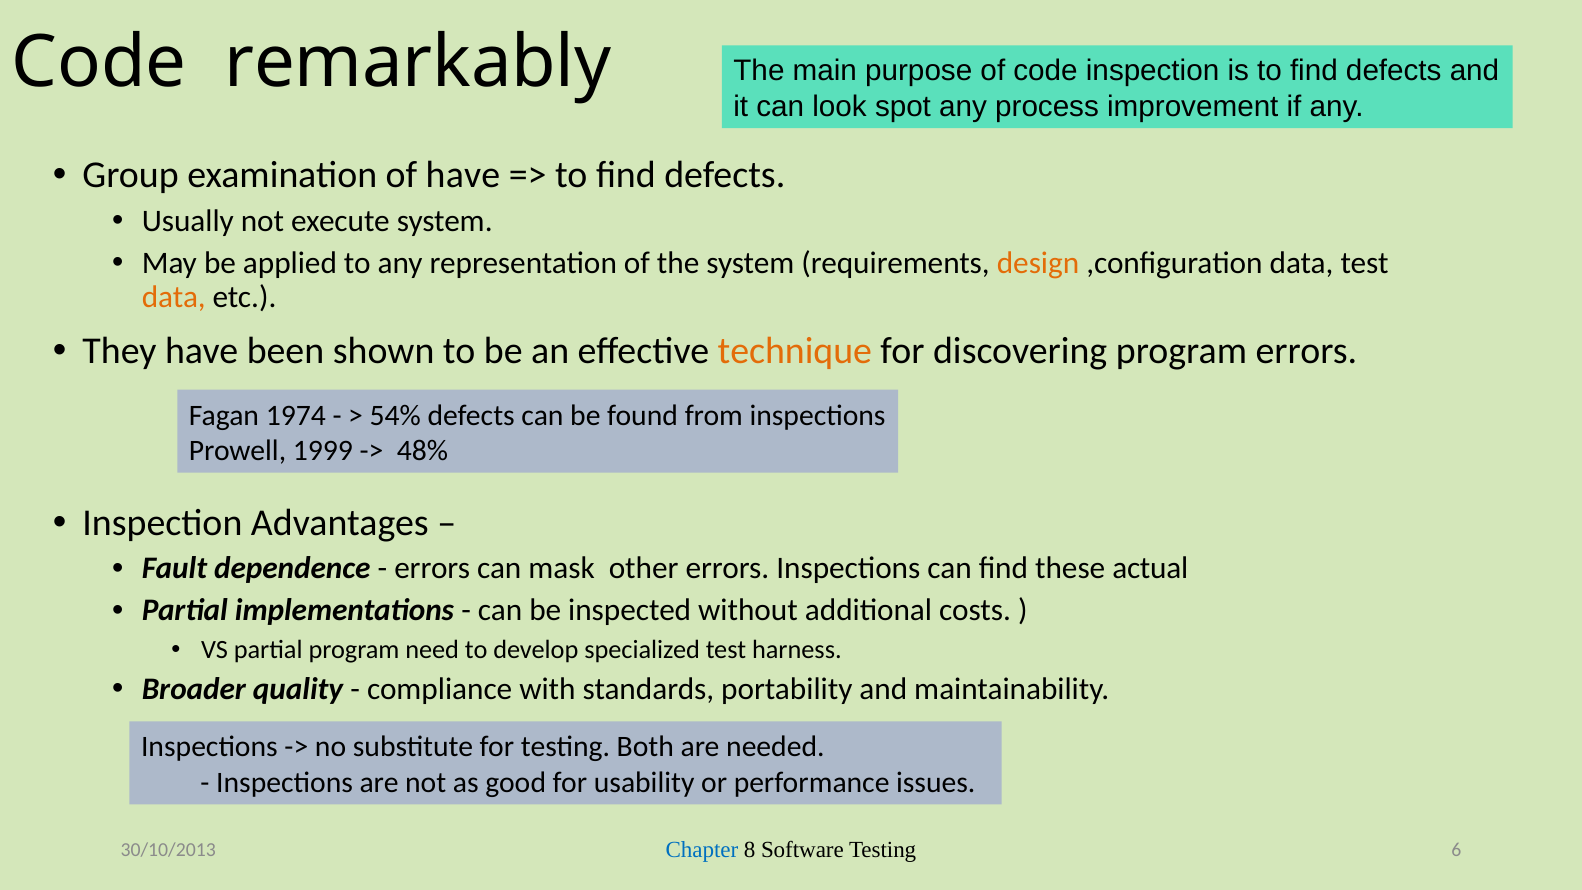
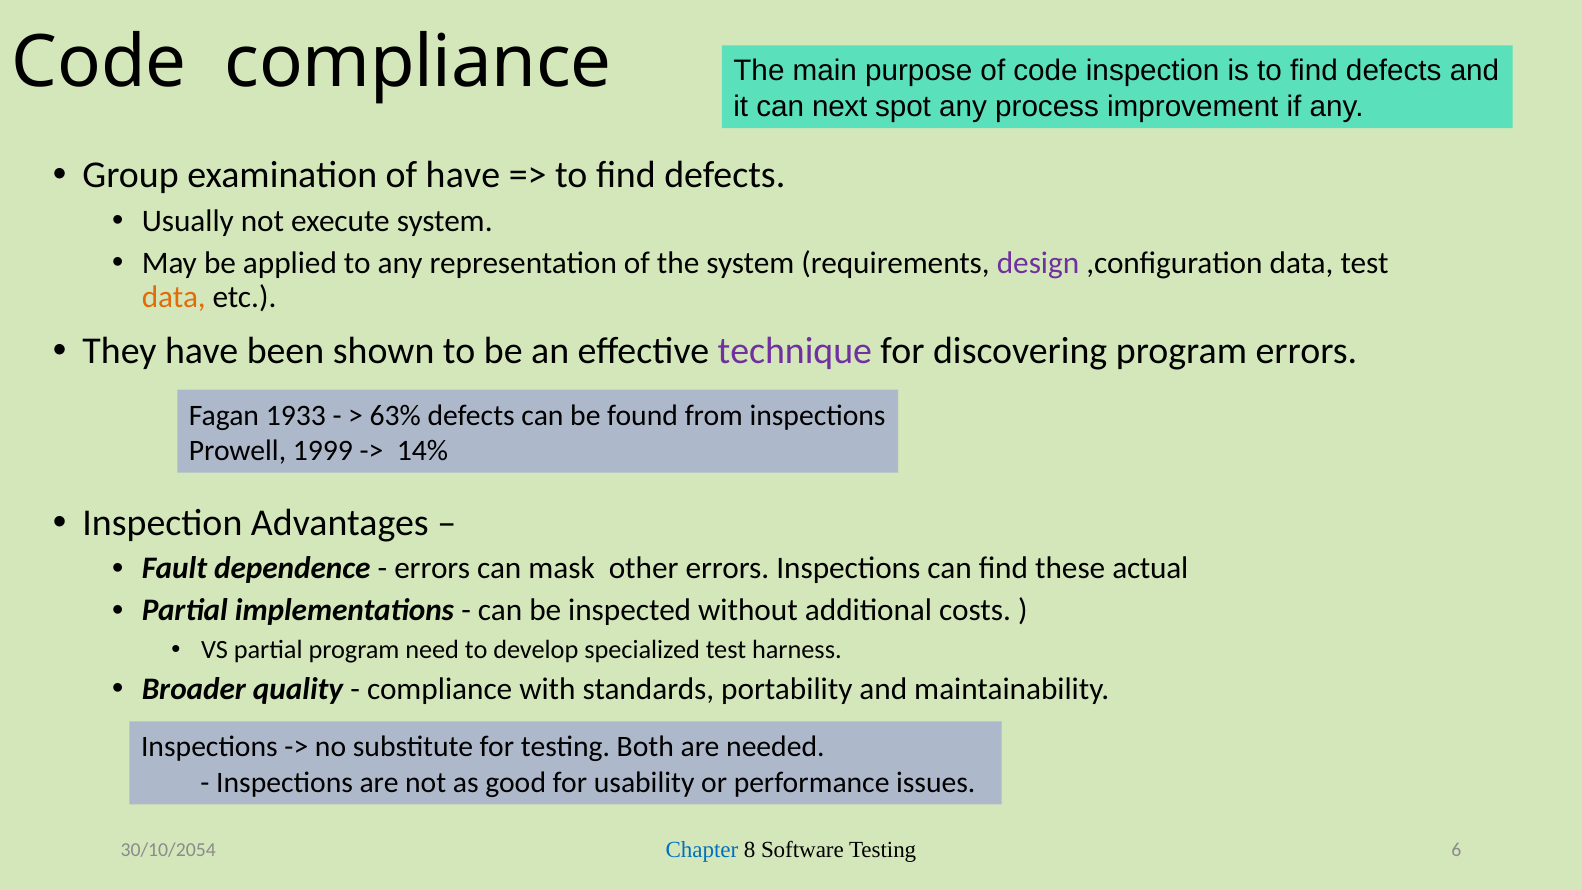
Code remarkably: remarkably -> compliance (418, 63)
look: look -> next (840, 107)
design colour: orange -> purple (1038, 263)
technique colour: orange -> purple (795, 351)
1974: 1974 -> 1933 (296, 415)
54%: 54% -> 63% (395, 415)
48%: 48% -> 14% (423, 451)
30/10/2013: 30/10/2013 -> 30/10/2054 (168, 850)
